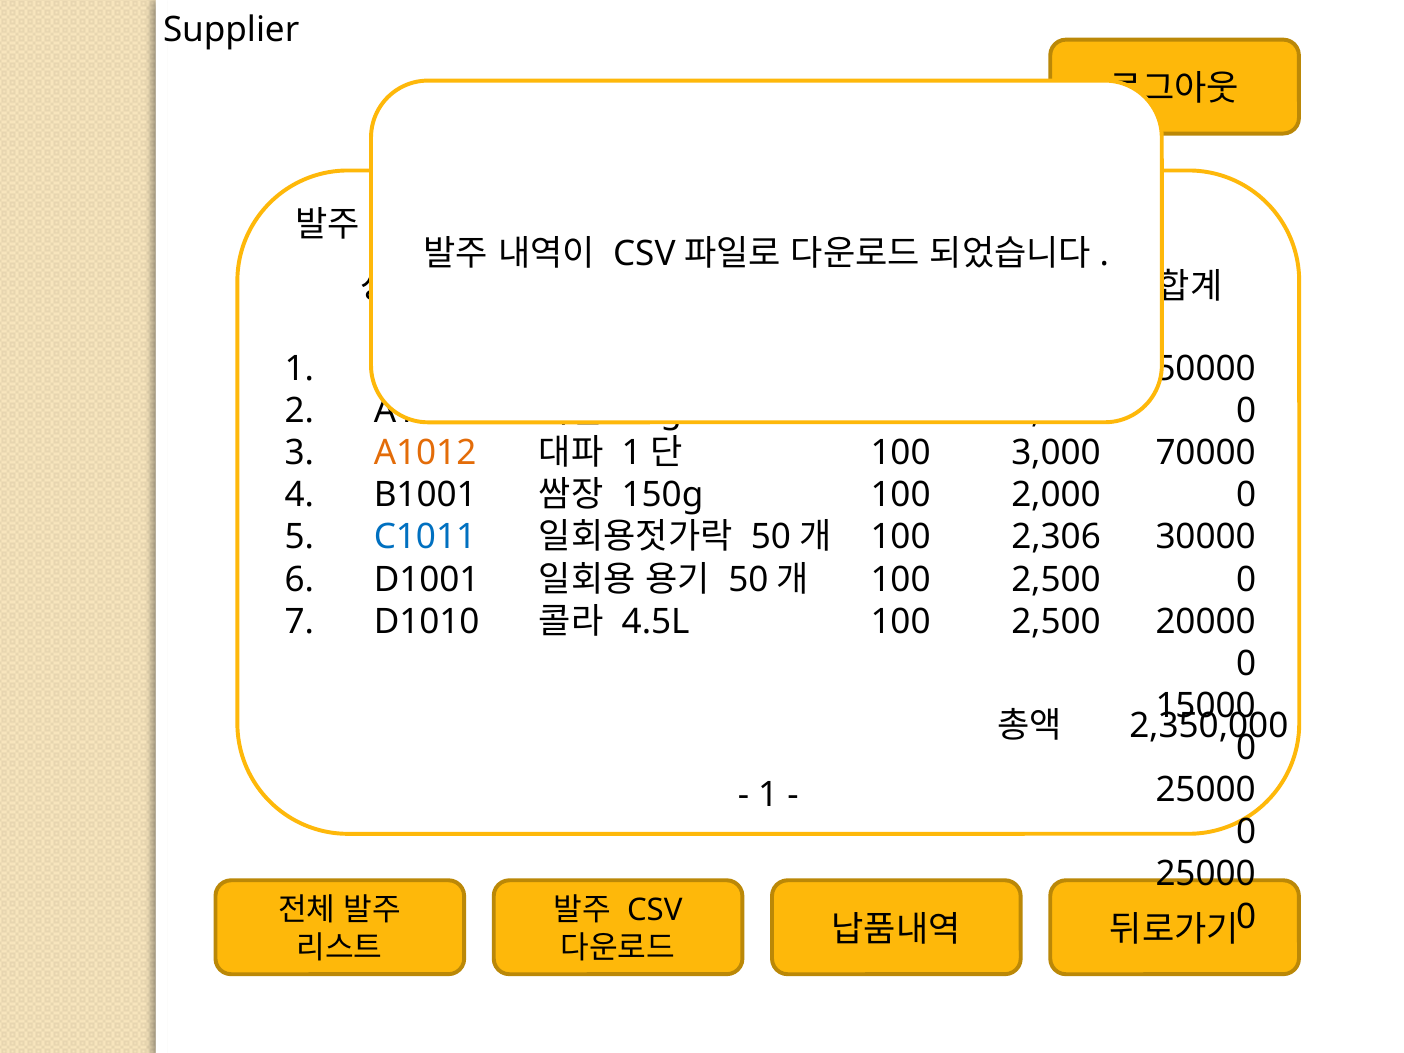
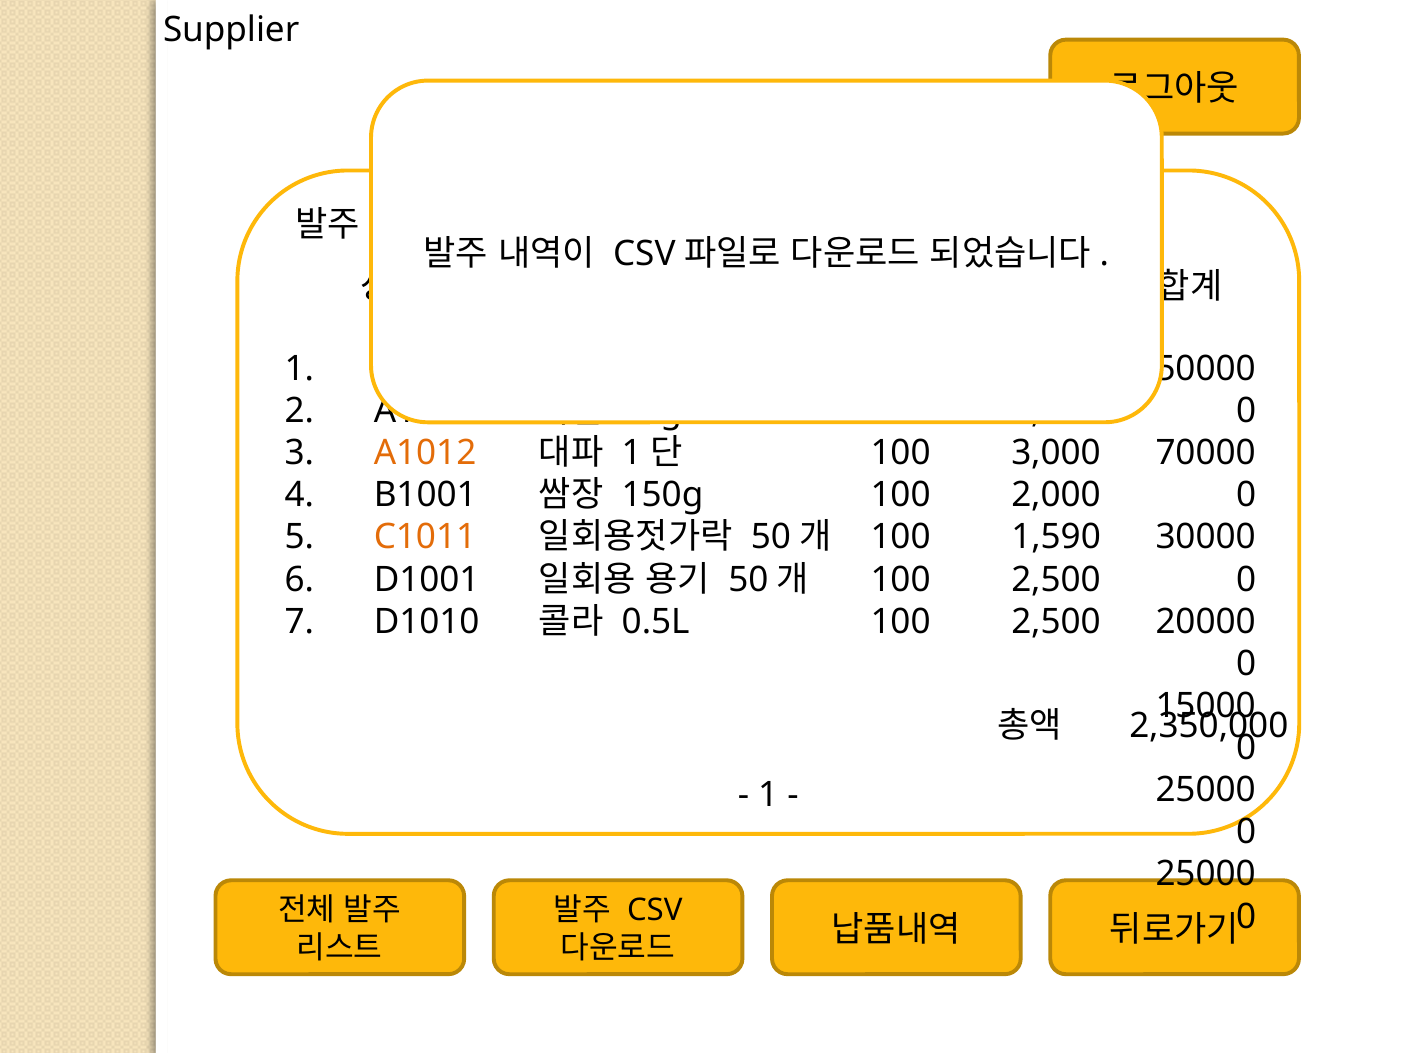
C1011 colour: blue -> orange (425, 537)
2,306: 2,306 -> 1,590 (1056, 537)
4.5L: 4.5L -> 0.5L (656, 622)
